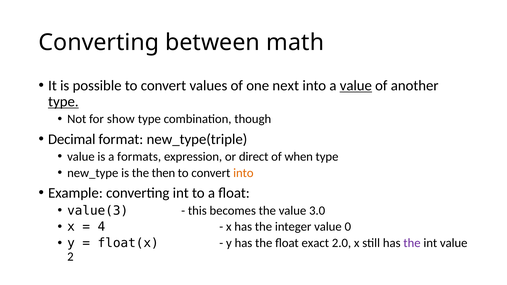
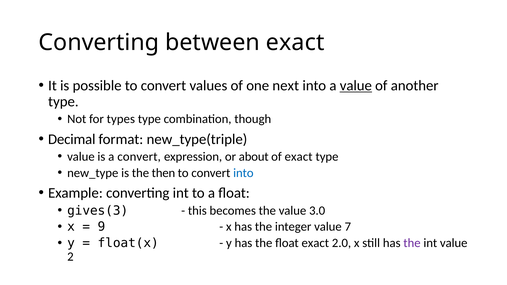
between math: math -> exact (295, 43)
type underline: present -> none (63, 102)
show: show -> types (121, 119)
a formats: formats -> convert (139, 157)
direct: direct -> about (254, 157)
of when: when -> exact (299, 157)
into colour: orange -> blue (243, 173)
value(3: value(3 -> gives(3 (98, 211)
4: 4 -> 9 (101, 227)
0: 0 -> 7 (348, 227)
